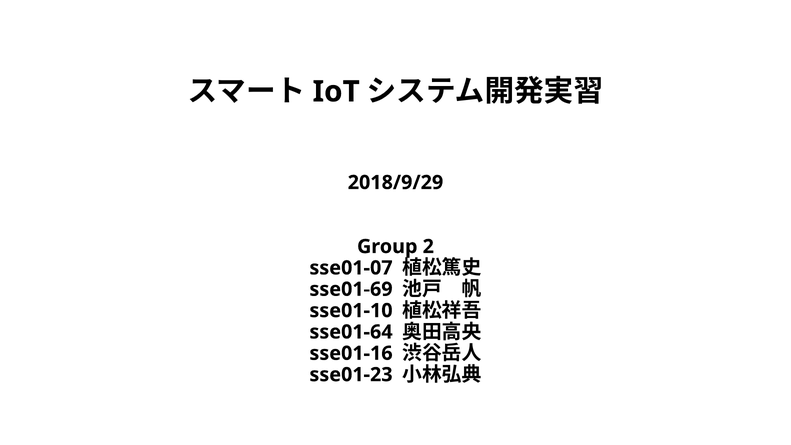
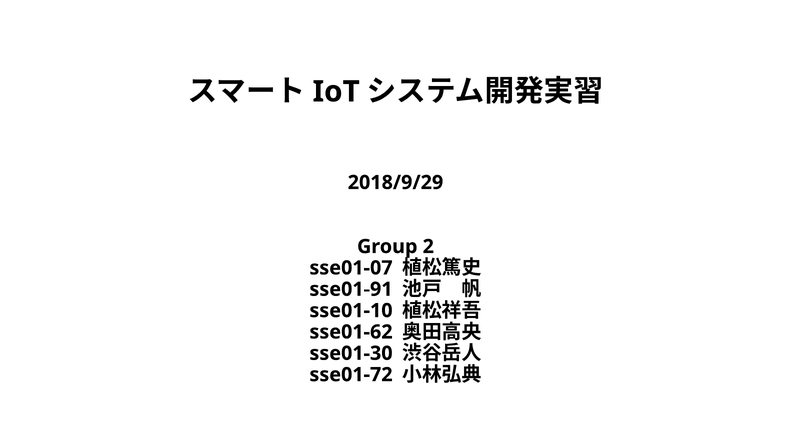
sse01-69: sse01-69 -> sse01-91 (351, 289)
sse01-64: sse01-64 -> sse01-62 (351, 332)
sse01-16: sse01-16 -> sse01-30 (351, 353)
sse01-23: sse01-23 -> sse01-72 (351, 375)
